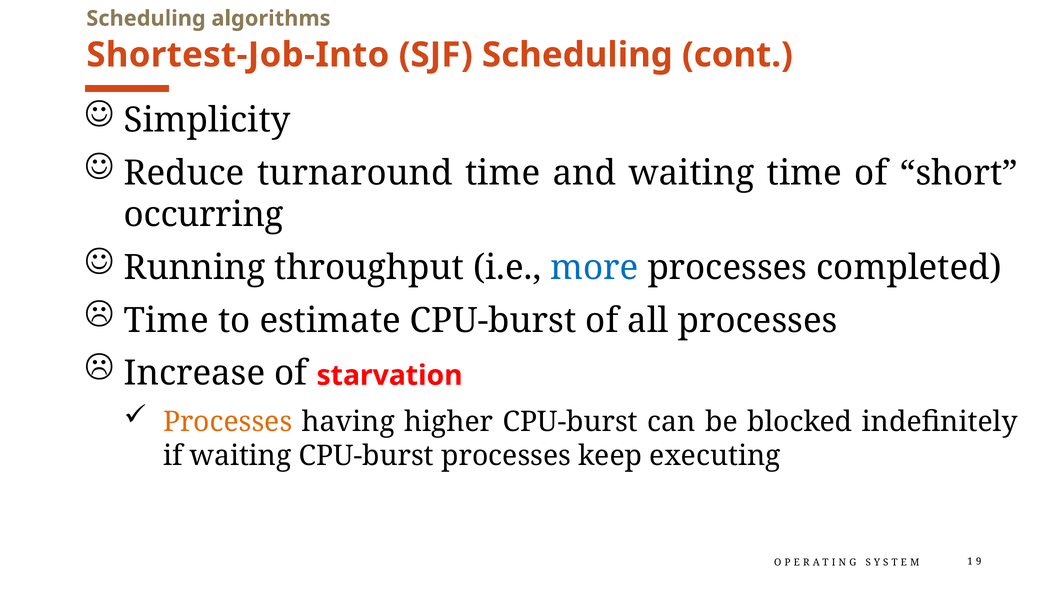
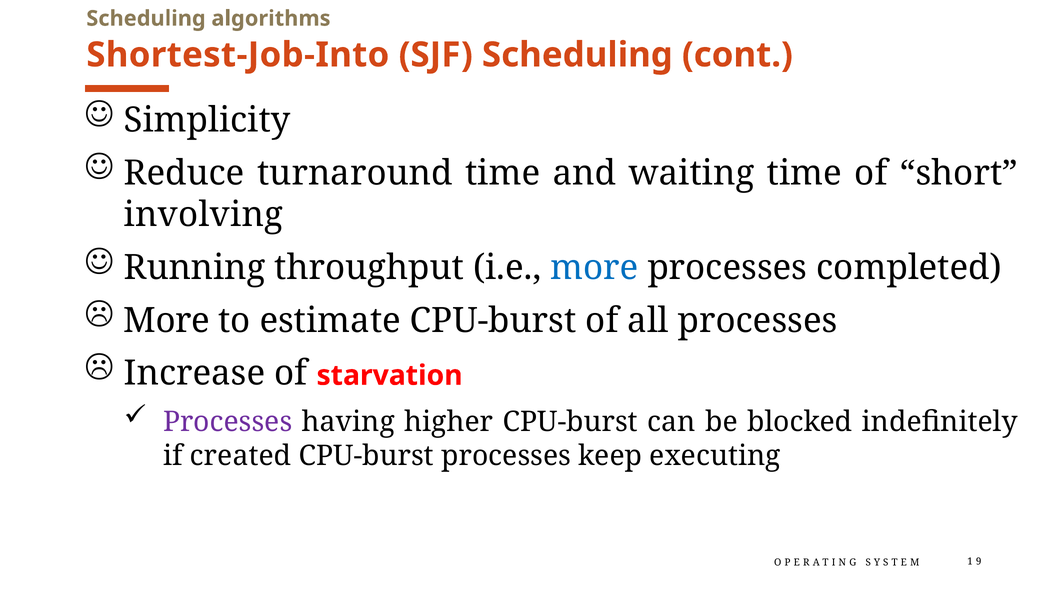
occurring: occurring -> involving (203, 215)
Time: Time -> More (167, 320)
Processes colour: orange -> purple (228, 421)
if waiting: waiting -> created (241, 455)
